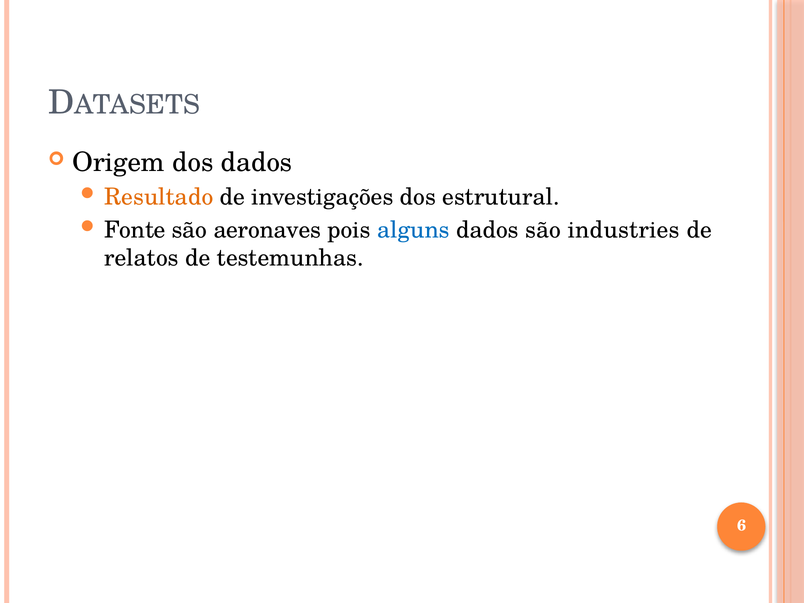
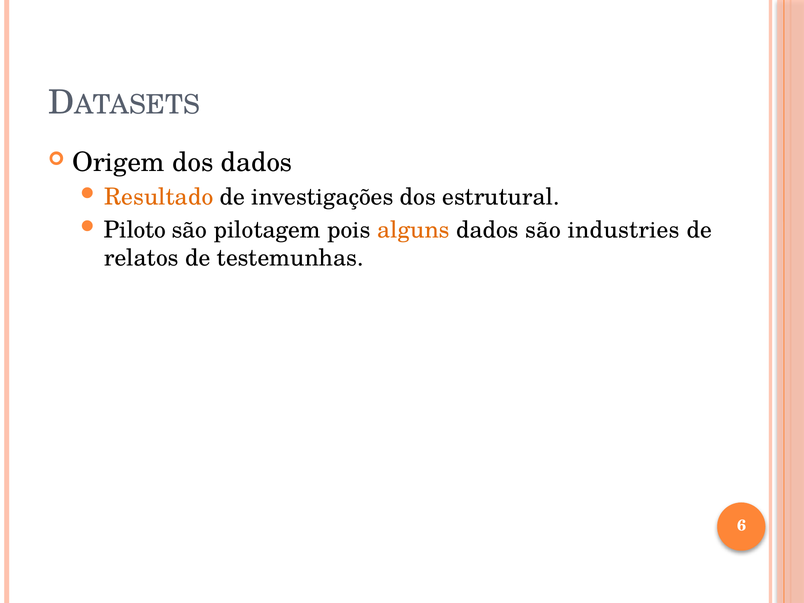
Fonte: Fonte -> Piloto (135, 230)
aeronaves: aeronaves -> pilotagem (267, 230)
alguns colour: blue -> orange (413, 230)
